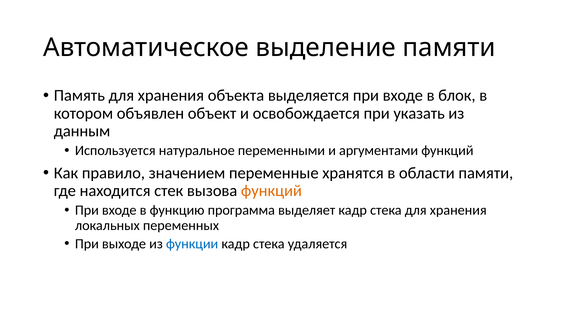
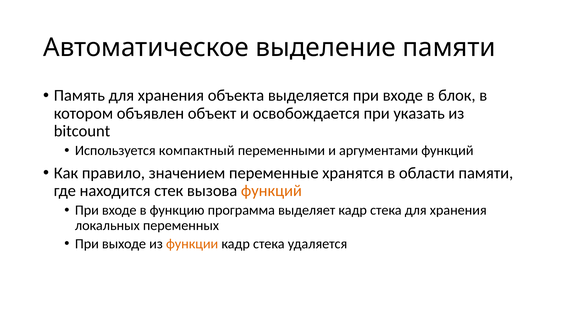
данным: данным -> bitcount (82, 131)
натуральное: натуральное -> компактный (197, 151)
функции colour: blue -> orange (192, 244)
